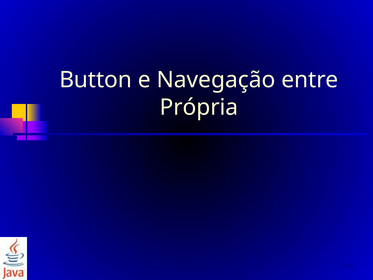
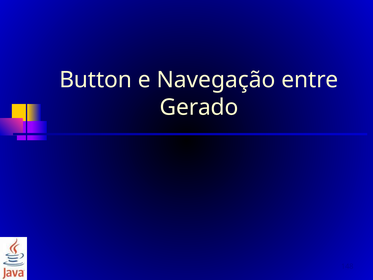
Própria: Própria -> Gerado (199, 107)
